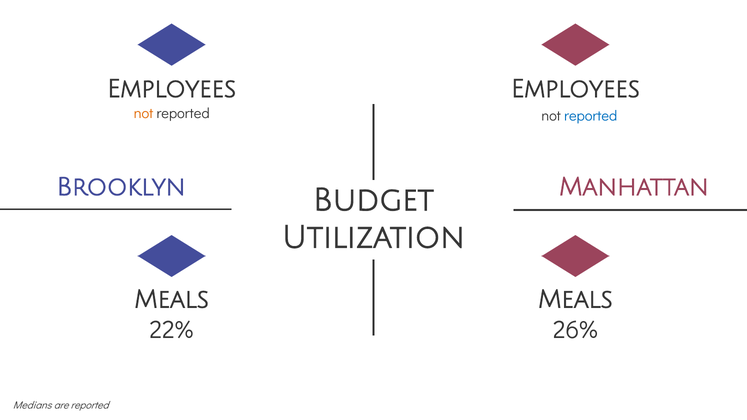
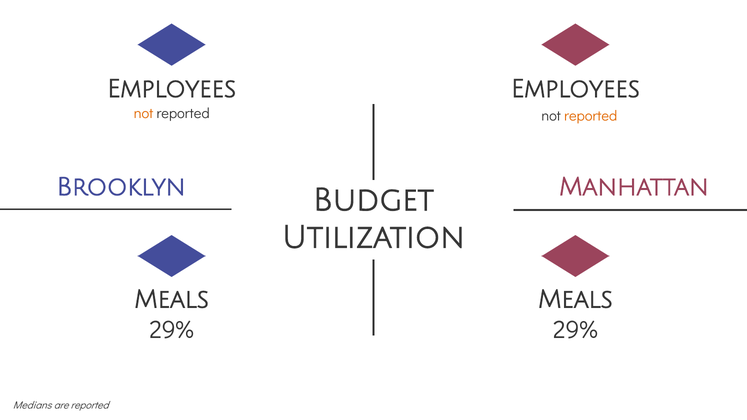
reported colour: blue -> orange (591, 116)
26%: 26% -> 29% (575, 330)
22%: 22% -> 29% (172, 330)
